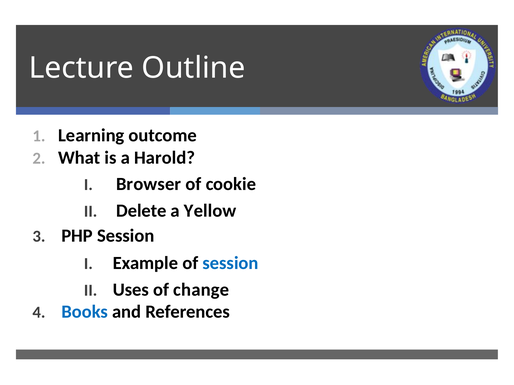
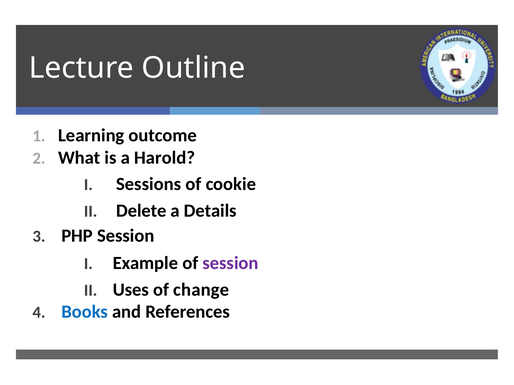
Browser: Browser -> Sessions (149, 184)
Yellow: Yellow -> Details (210, 211)
session colour: blue -> purple (230, 263)
